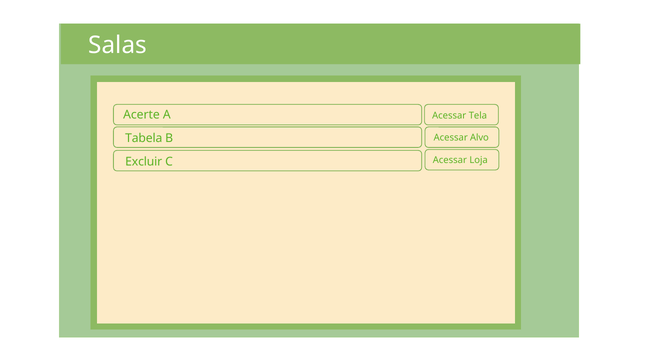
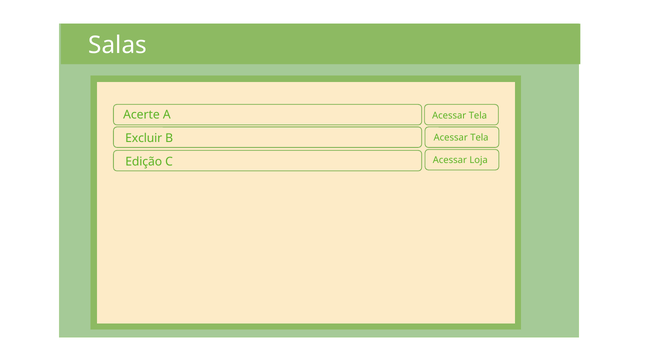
Tabela: Tabela -> Excluir (144, 138)
Alvo: Alvo -> Tela (479, 138)
Excluir: Excluir -> Edição (144, 162)
